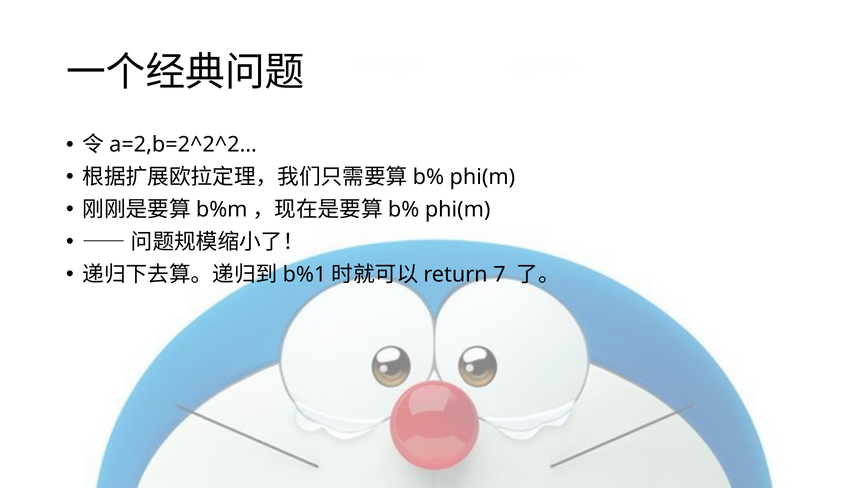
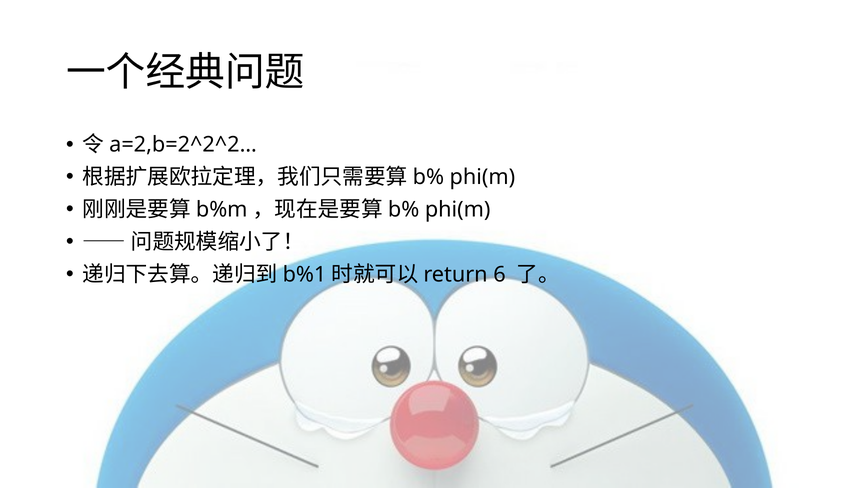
7: 7 -> 6 (499, 274)
